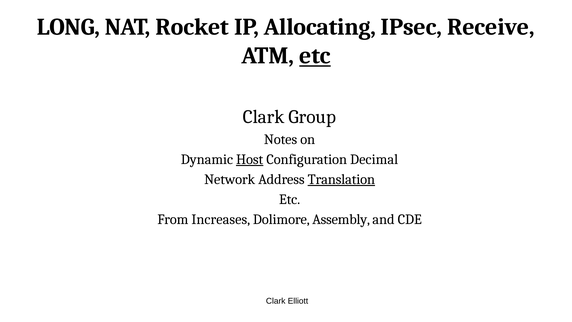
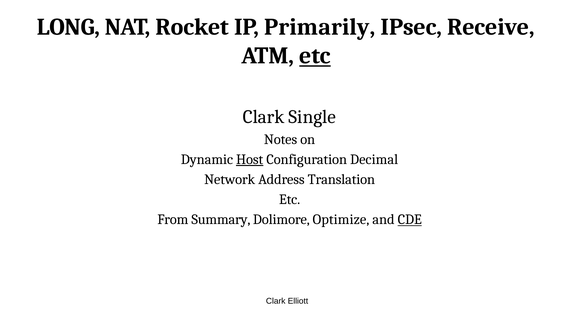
Allocating: Allocating -> Primarily (320, 27)
Group: Group -> Single (312, 117)
Translation underline: present -> none (341, 179)
Increases: Increases -> Summary (221, 219)
Assembly: Assembly -> Optimize (341, 219)
CDE underline: none -> present (410, 219)
